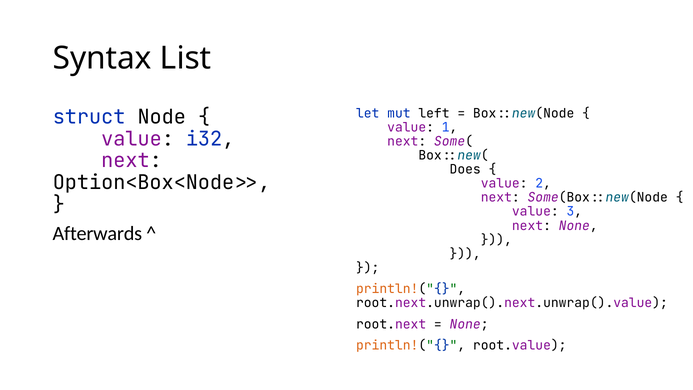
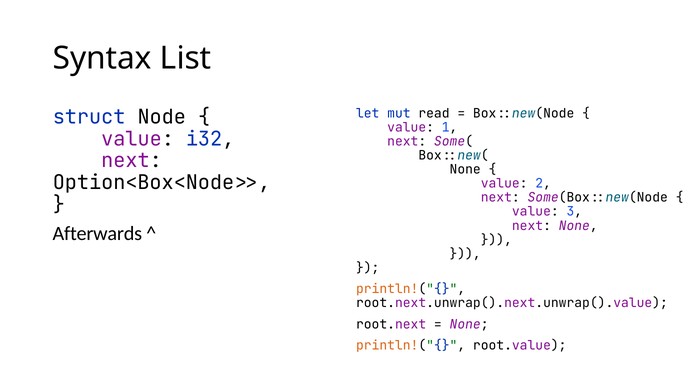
left: left -> read (434, 113)
Does: Does -> None (465, 169)
